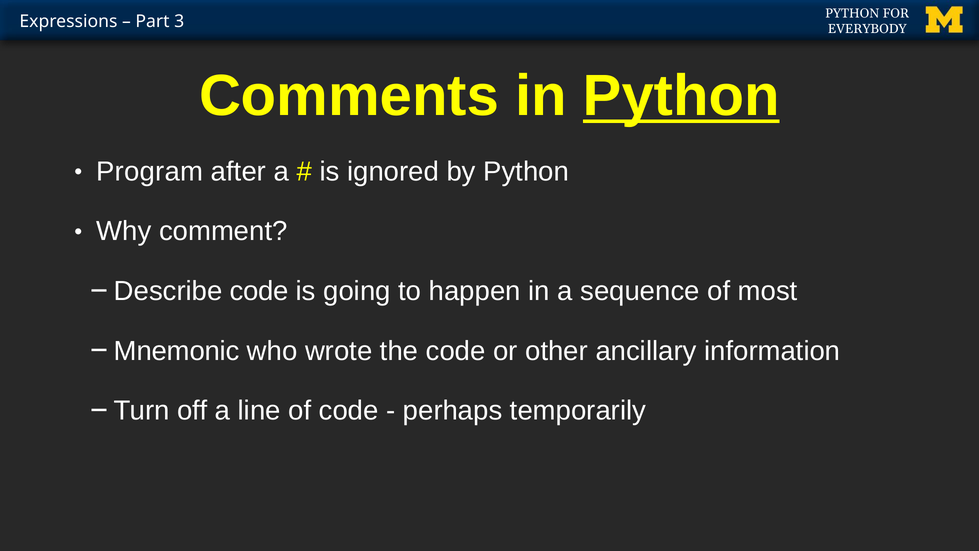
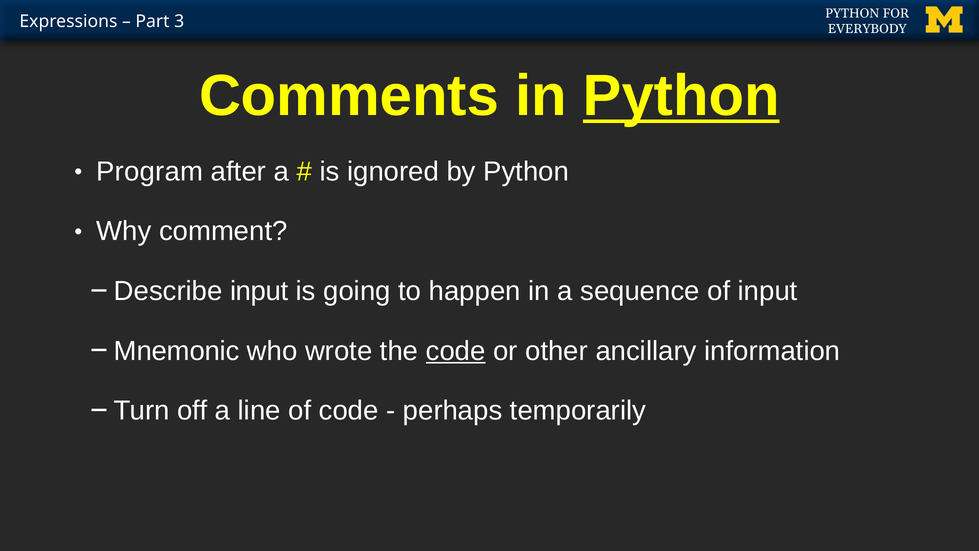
Describe code: code -> input (259, 291)
of most: most -> input (768, 291)
code underline: none -> present (456, 351)
